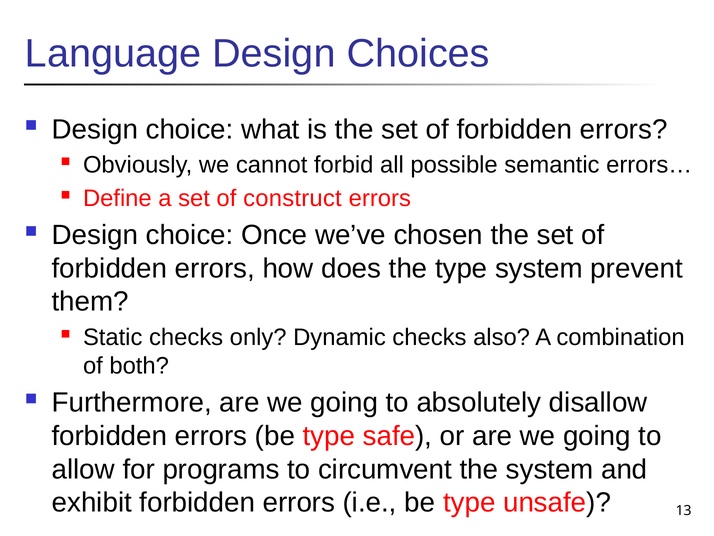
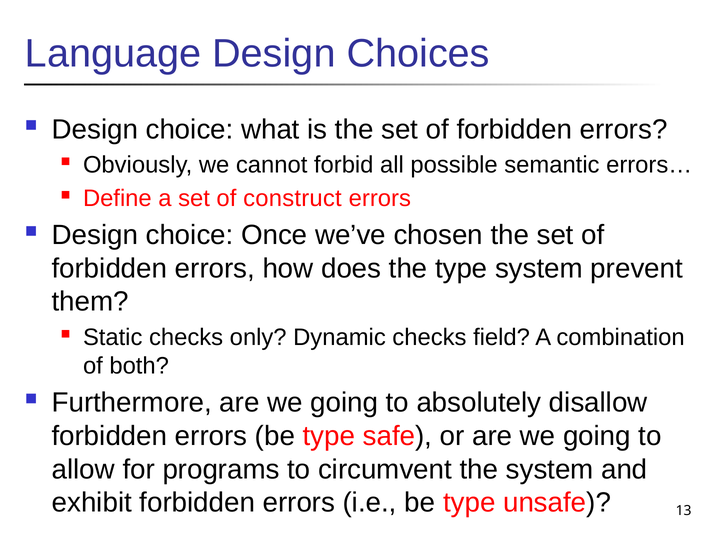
also: also -> field (502, 337)
